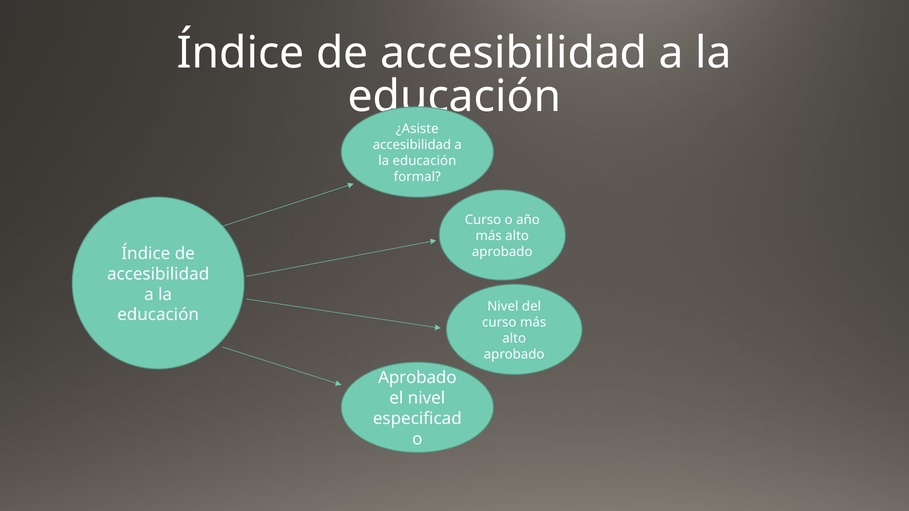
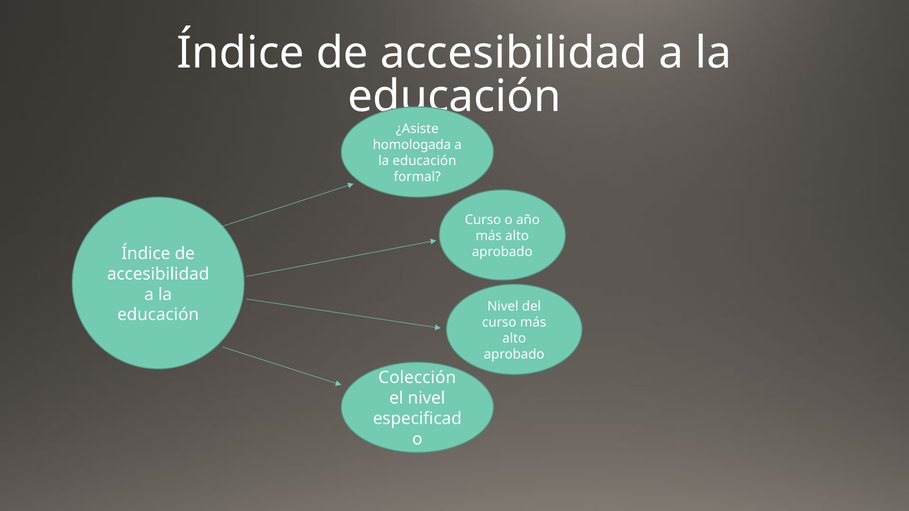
accesibilidad: accesibilidad -> homologada (412, 145)
Aprobado: Aprobado -> Colección (417, 378)
